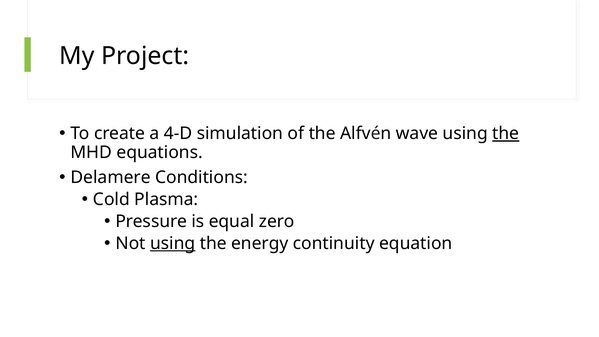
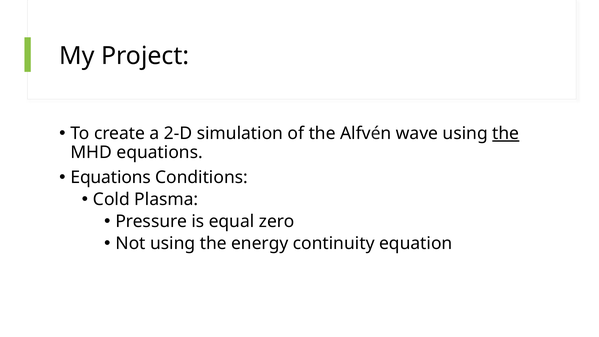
4-D: 4-D -> 2-D (178, 133)
Delamere: Delamere -> Equations (111, 177)
using underline: present -> none (173, 243)
